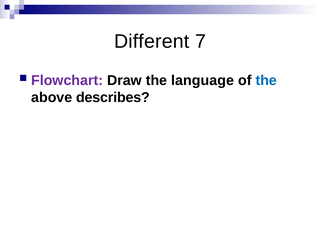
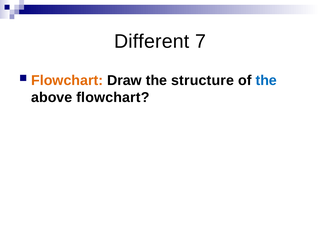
Flowchart colour: purple -> orange (67, 80)
language: language -> structure (203, 80)
above describes: describes -> flowchart (113, 98)
